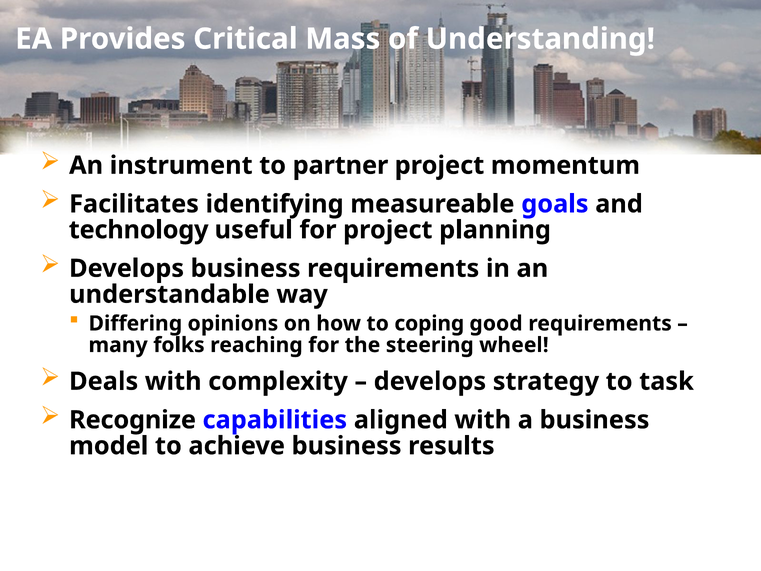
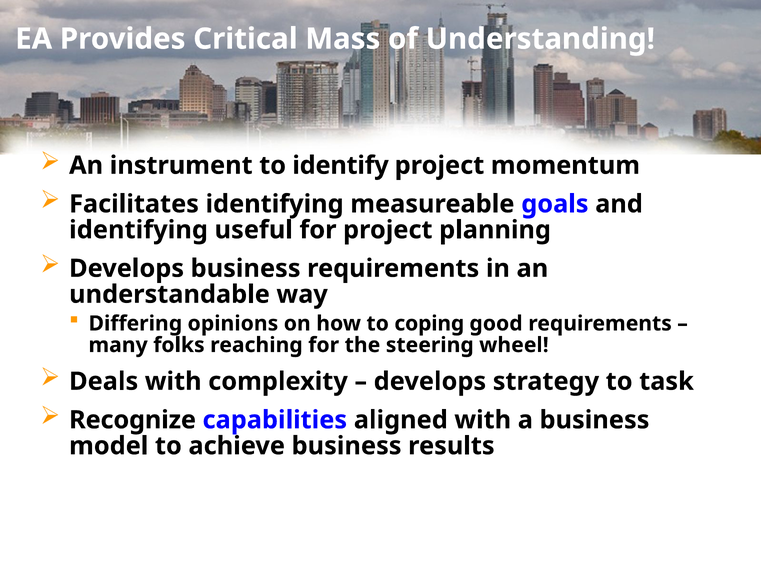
partner: partner -> identify (341, 165)
technology: technology -> identifying (139, 230)
